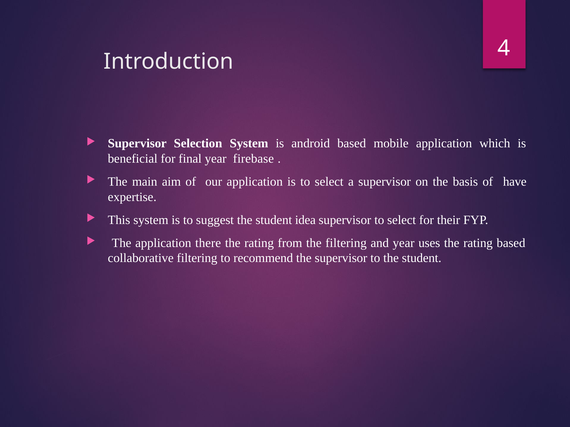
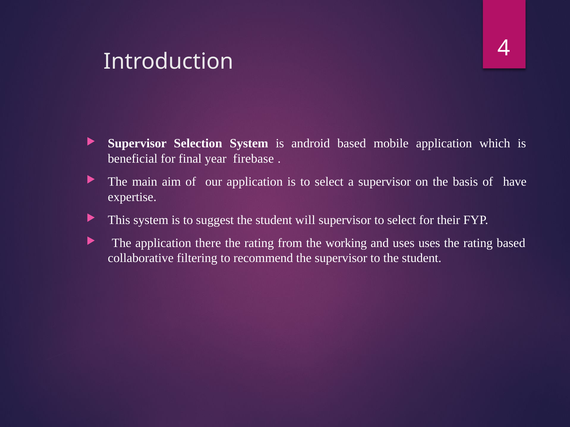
idea: idea -> will (305, 220)
the filtering: filtering -> working (346, 243)
and year: year -> uses (404, 243)
